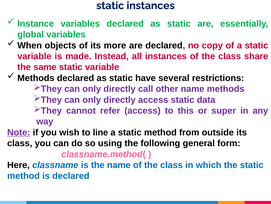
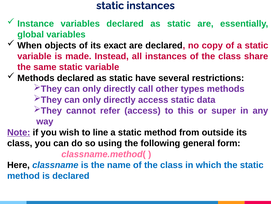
more: more -> exact (115, 45)
other name: name -> types (193, 89)
